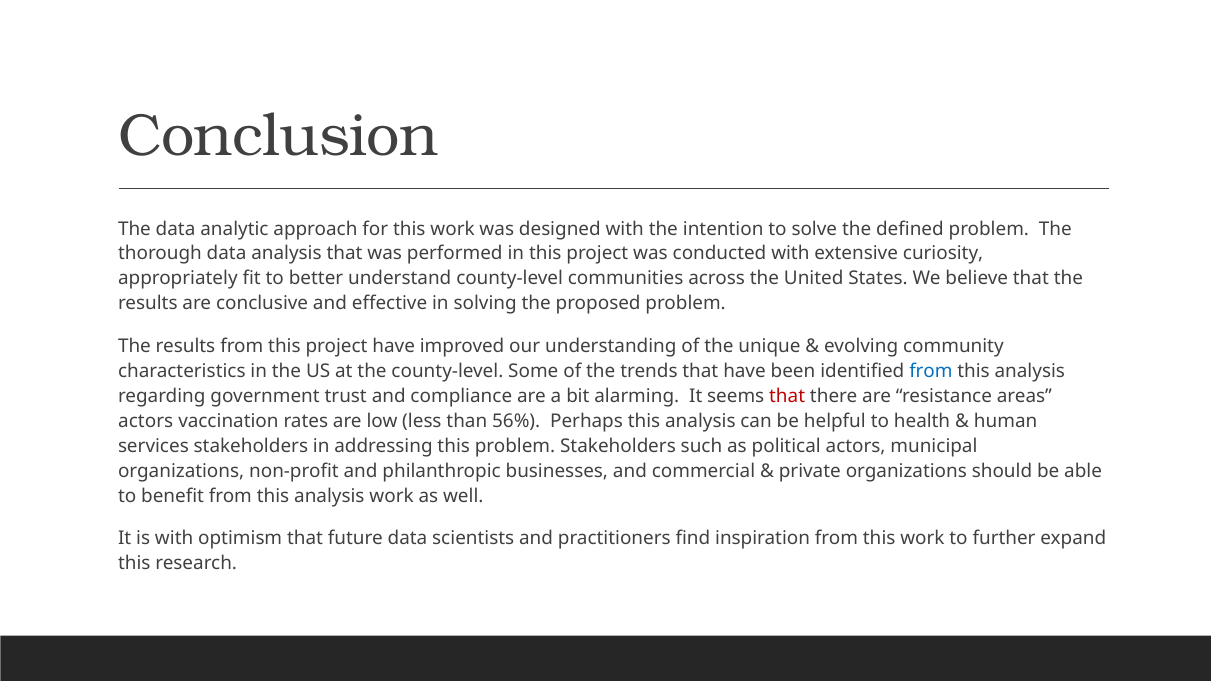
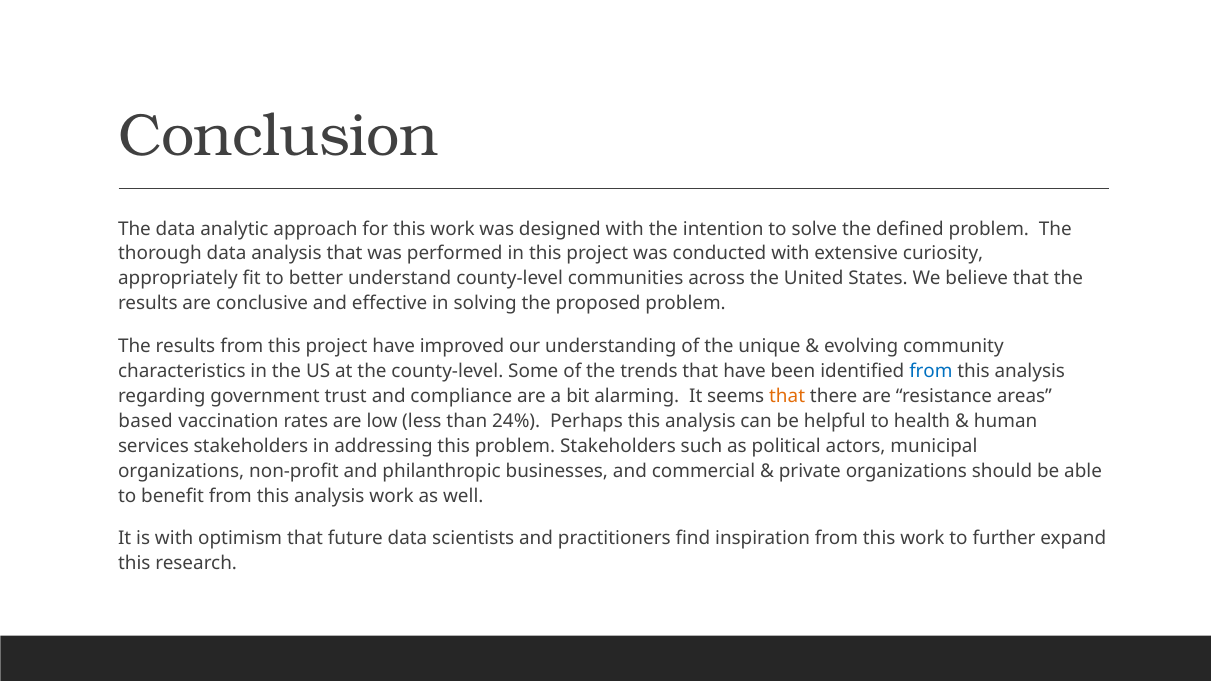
that colour: red -> orange (787, 396)
actors: actors -> based (146, 421)
56%: 56% -> 24% (516, 421)
